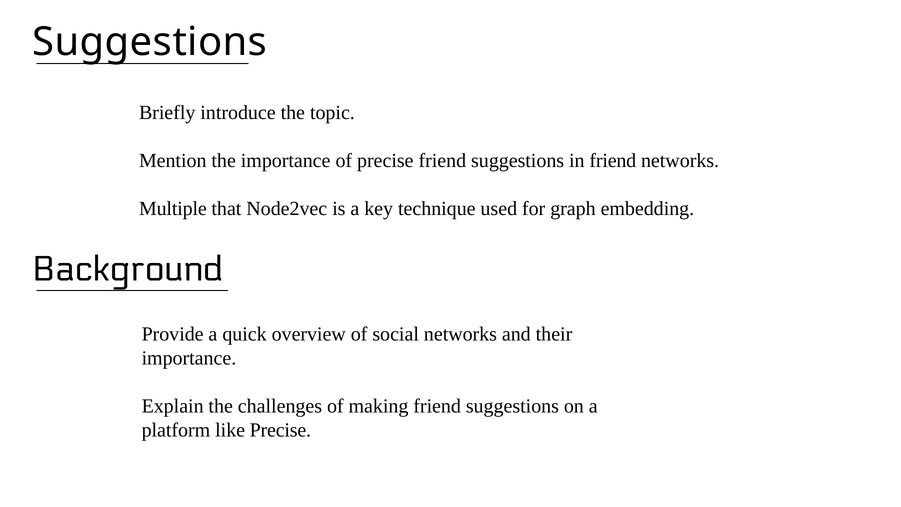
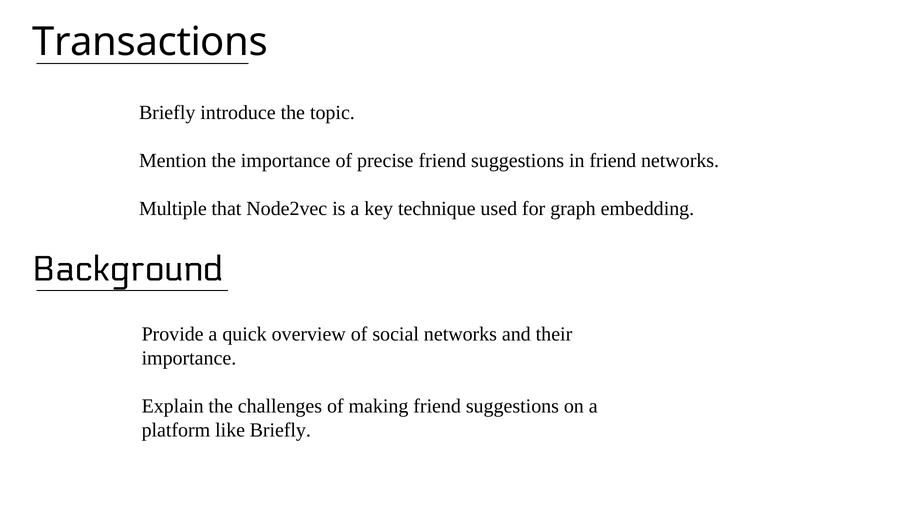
Suggestions: Suggestions -> Transactions (150, 42)
like Precise: Precise -> Briefly (280, 430)
